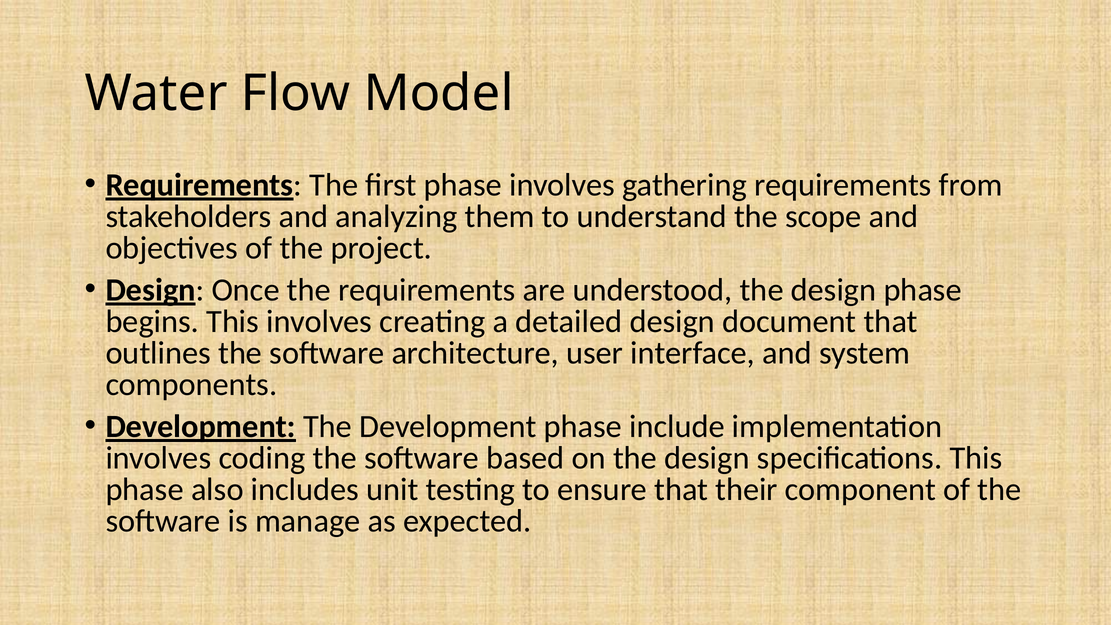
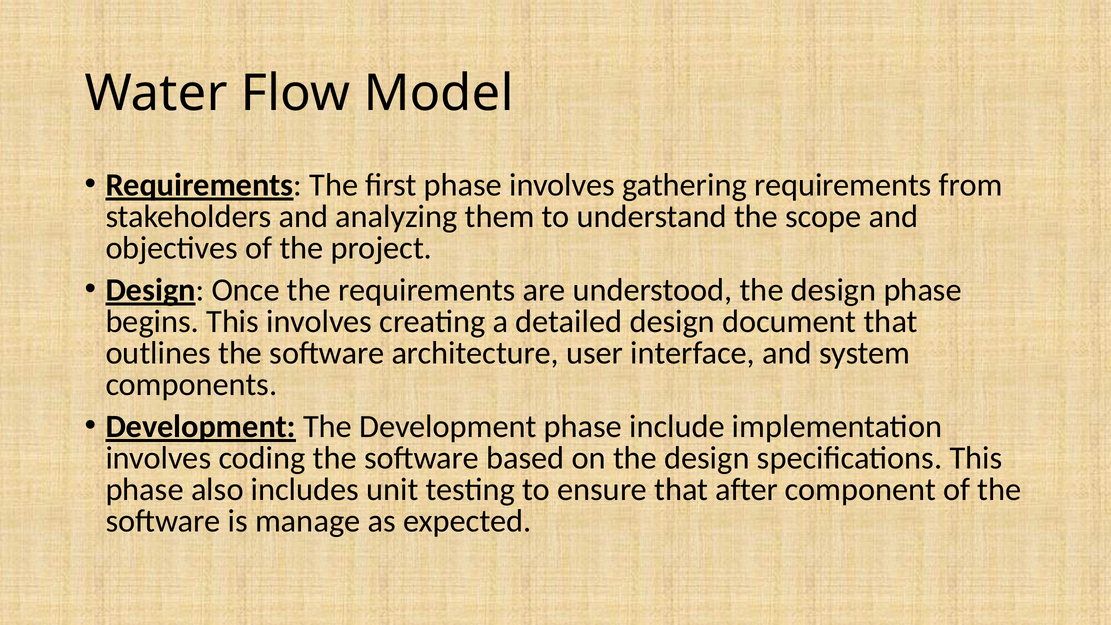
their: their -> after (747, 490)
